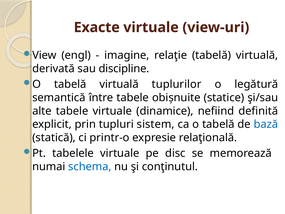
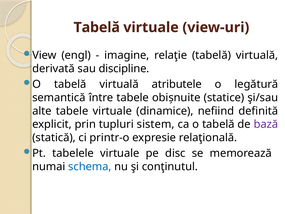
Exacte: Exacte -> Tabelă (97, 27)
tuplurilor: tuplurilor -> atributele (177, 84)
bază colour: blue -> purple (266, 124)
